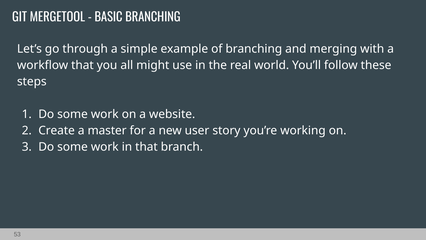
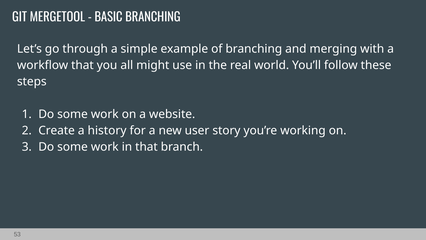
master: master -> history (107, 130)
